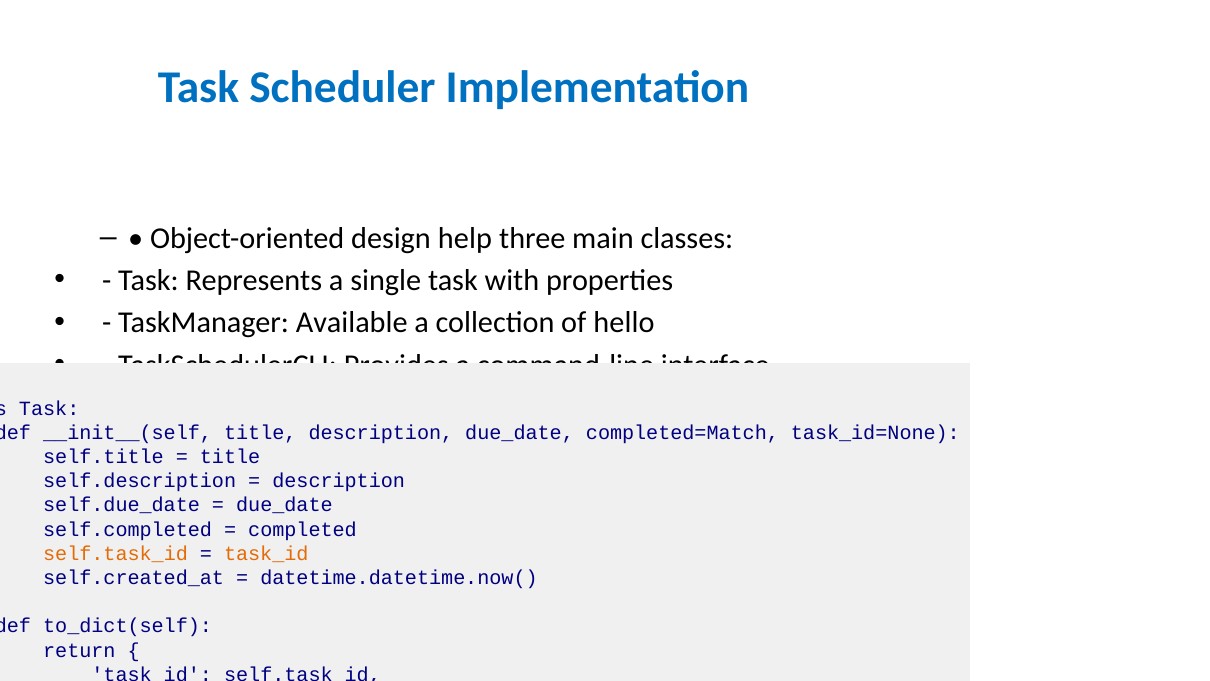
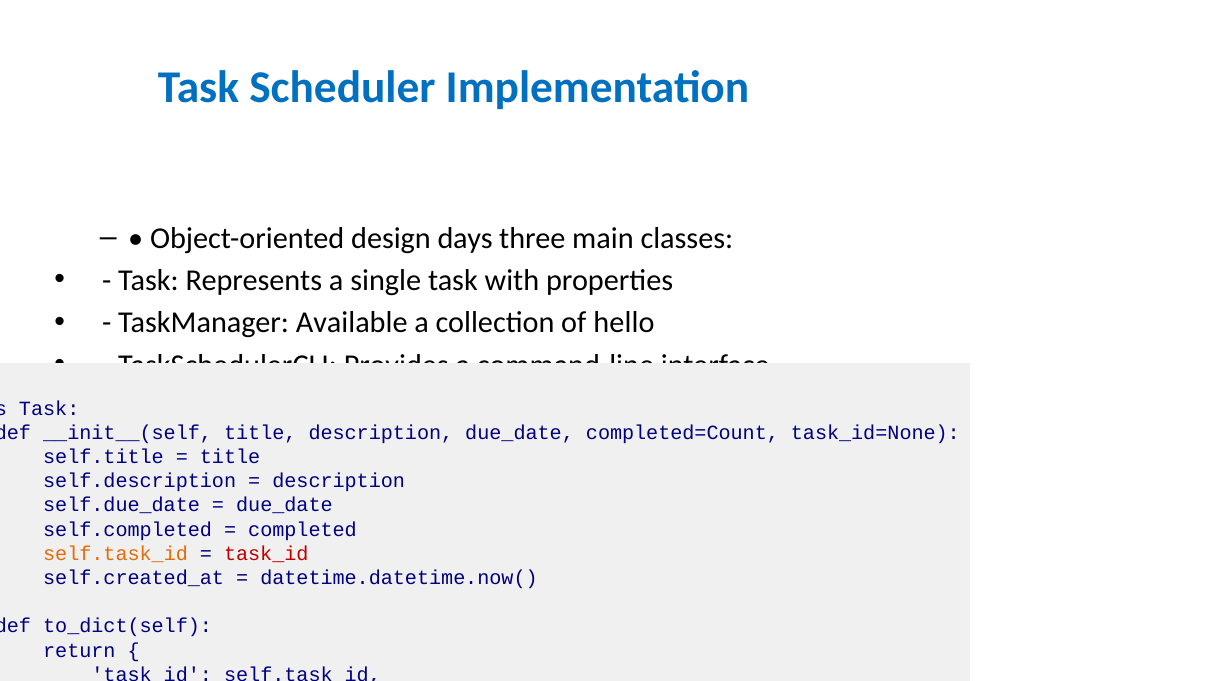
help: help -> days (465, 238)
completed=Match: completed=Match -> completed=Count (682, 432)
task_id colour: orange -> red (266, 553)
